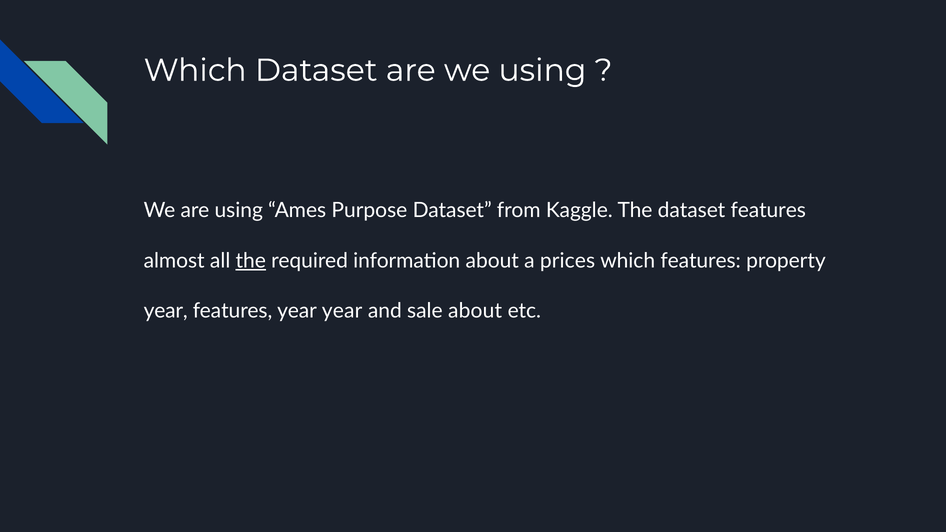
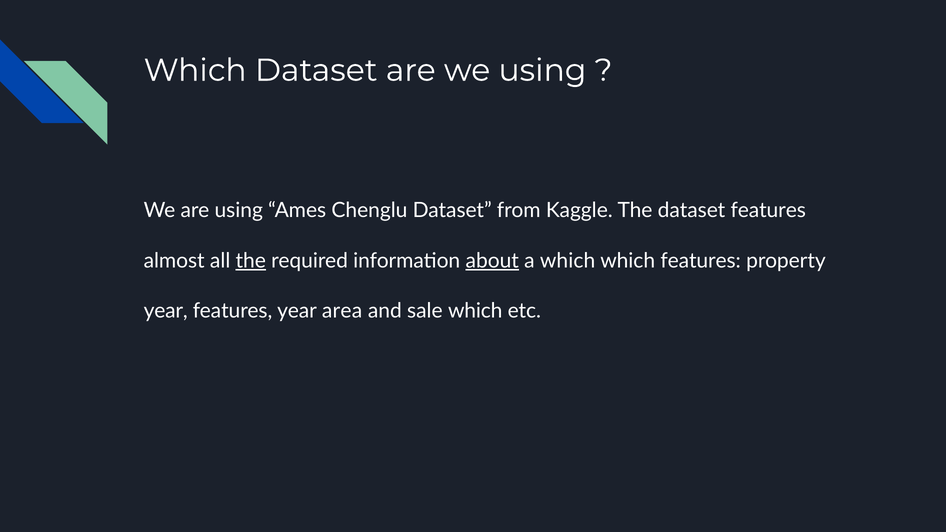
Purpose: Purpose -> Chenglu (369, 210)
about underline: none -> present (492, 261)
a prices: prices -> which (568, 261)
year year: year -> area (342, 311)
sale about: about -> which (475, 311)
